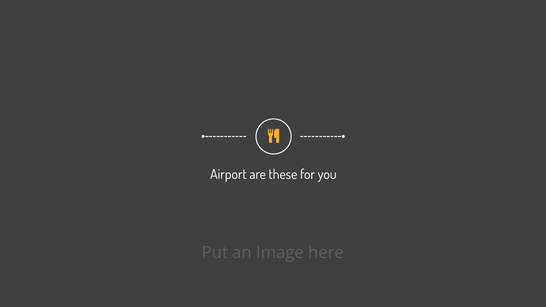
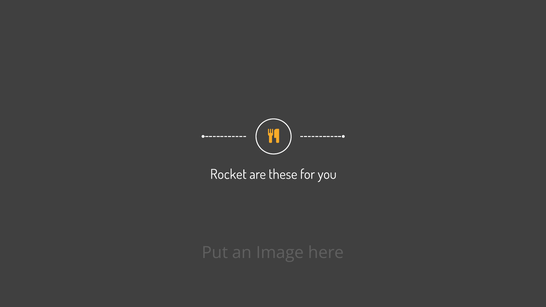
Airport: Airport -> Rocket (228, 174)
